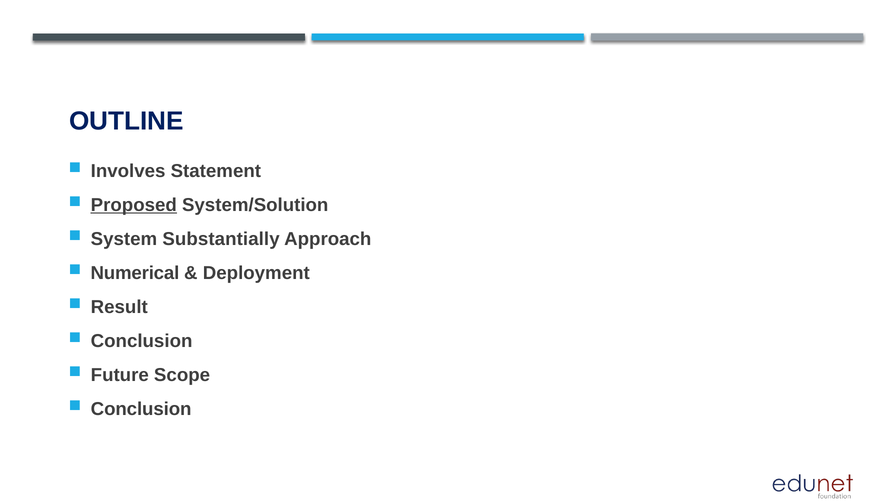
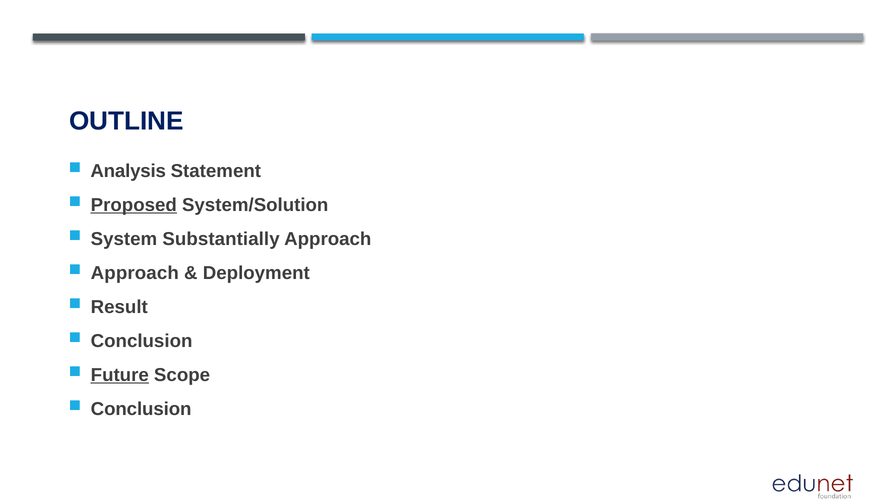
Involves: Involves -> Analysis (128, 171)
Numerical: Numerical -> Approach (135, 273)
Future underline: none -> present (120, 375)
